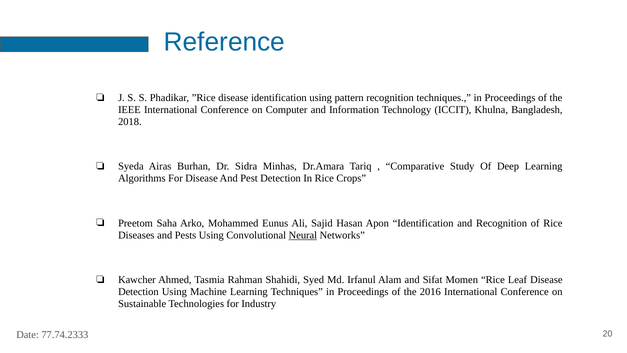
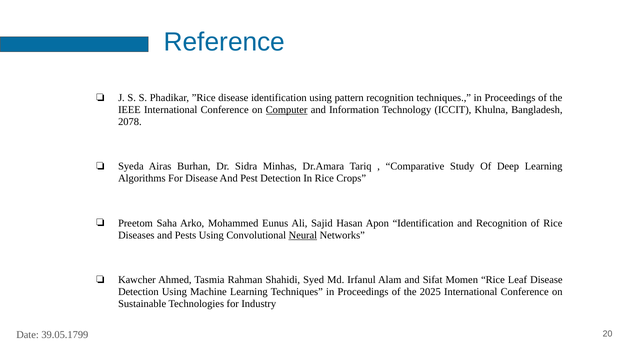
Computer underline: none -> present (287, 110)
2018: 2018 -> 2078 (130, 122)
2016: 2016 -> 2025 (430, 292)
77.74.2333: 77.74.2333 -> 39.05.1799 (65, 335)
